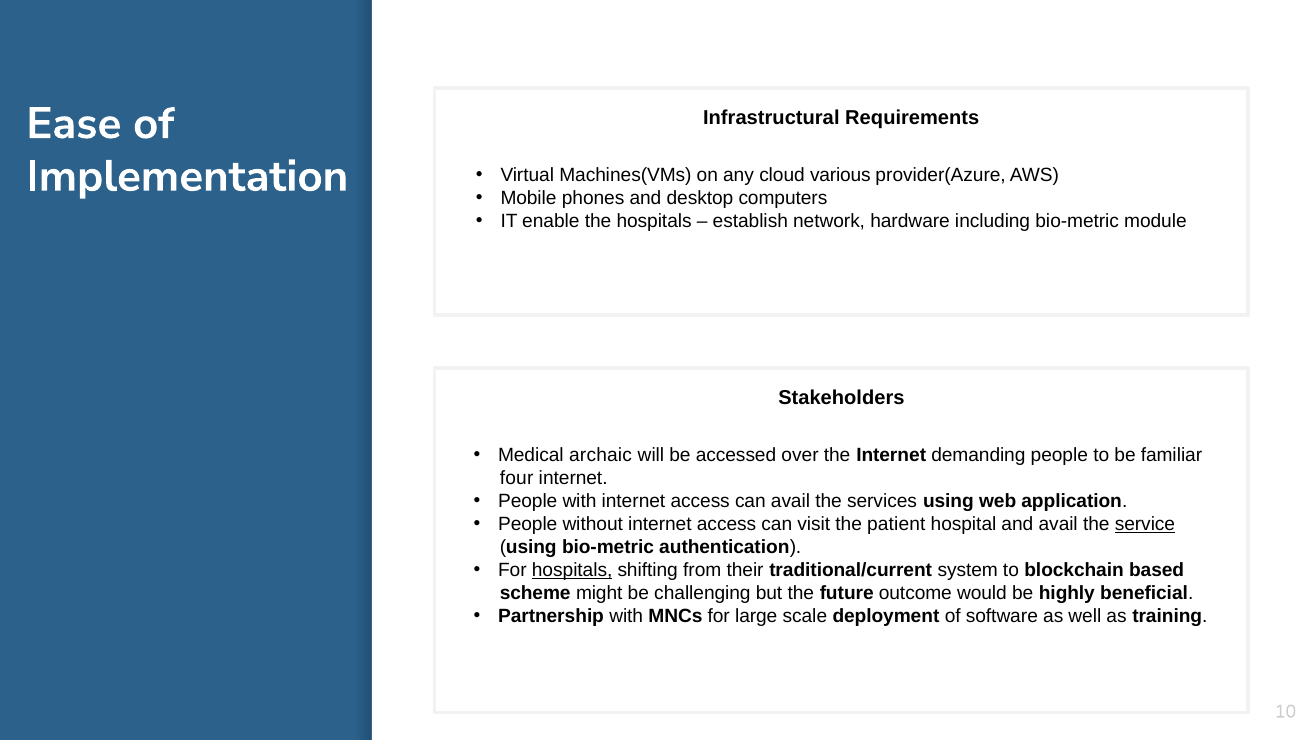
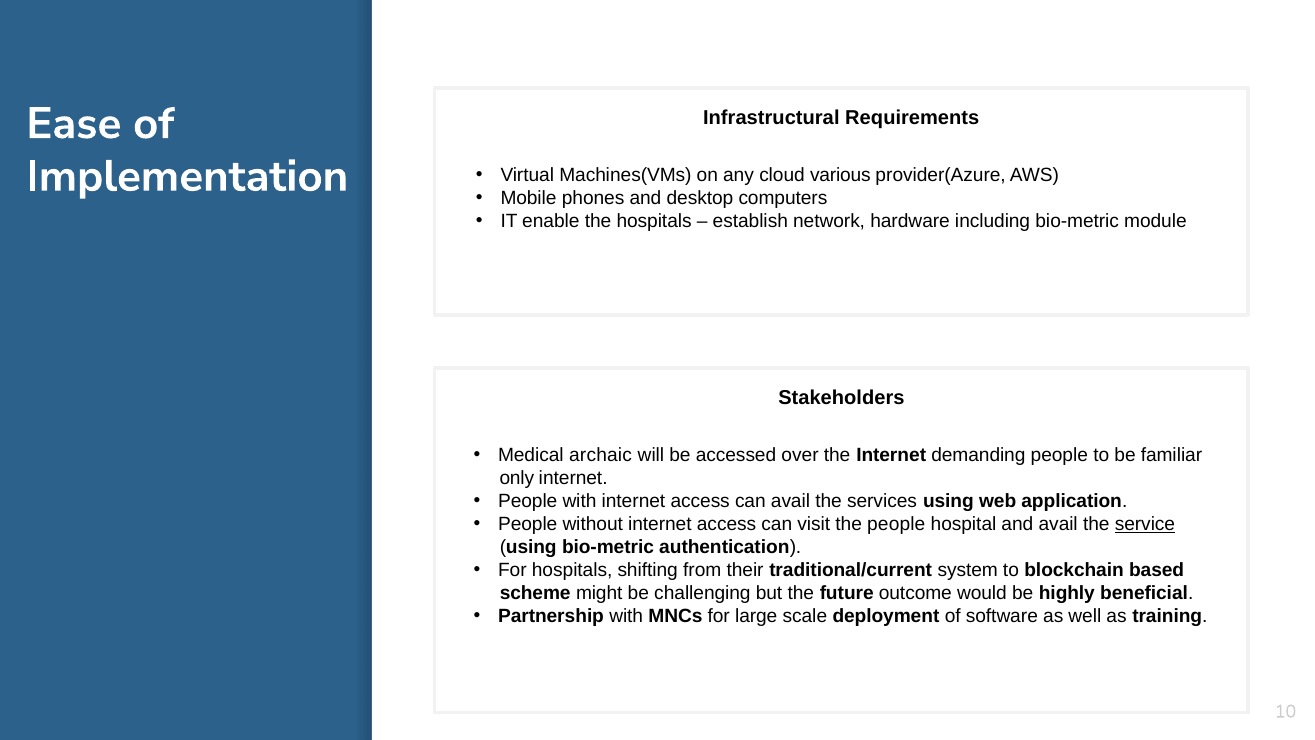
four: four -> only (517, 478)
the patient: patient -> people (896, 524)
hospitals underline: present -> none (572, 570)
